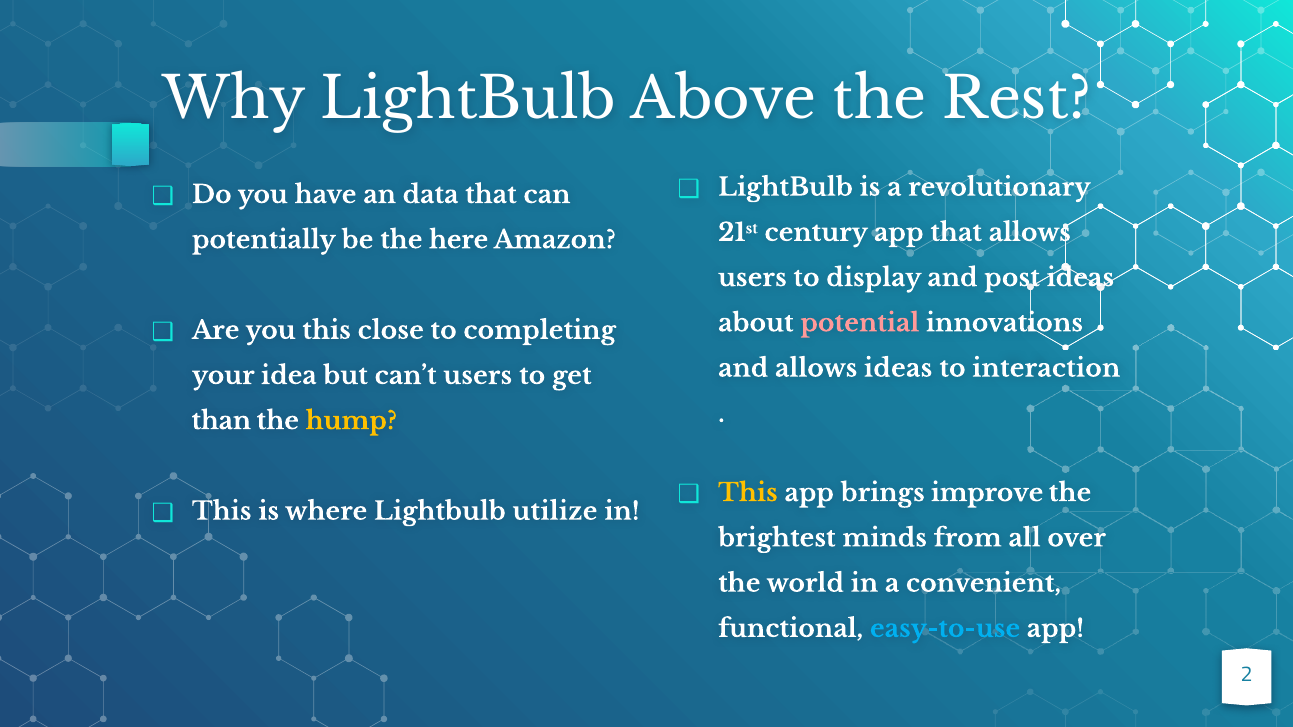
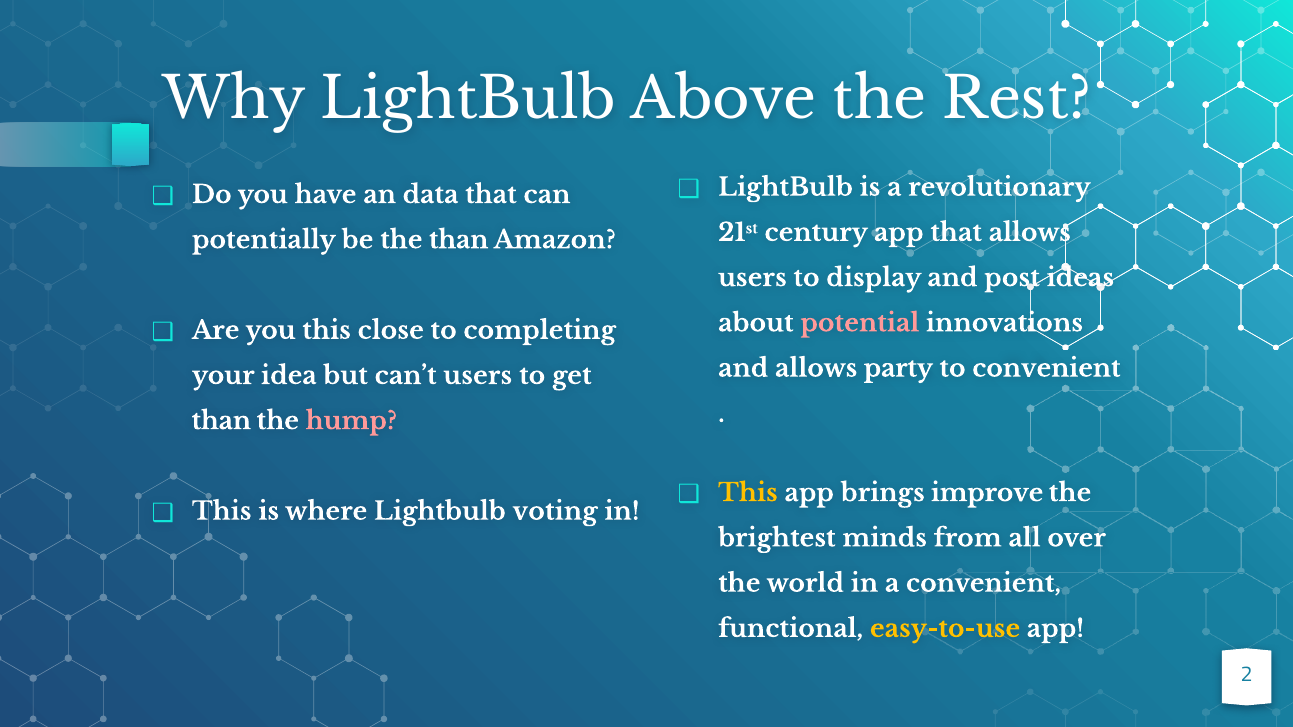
the here: here -> than (459, 240)
allows ideas: ideas -> party (898, 369)
to interaction: interaction -> convenient (1046, 369)
hump colour: yellow -> pink (351, 421)
utilize: utilize -> voting (555, 512)
easy-to-use colour: light blue -> yellow (945, 629)
